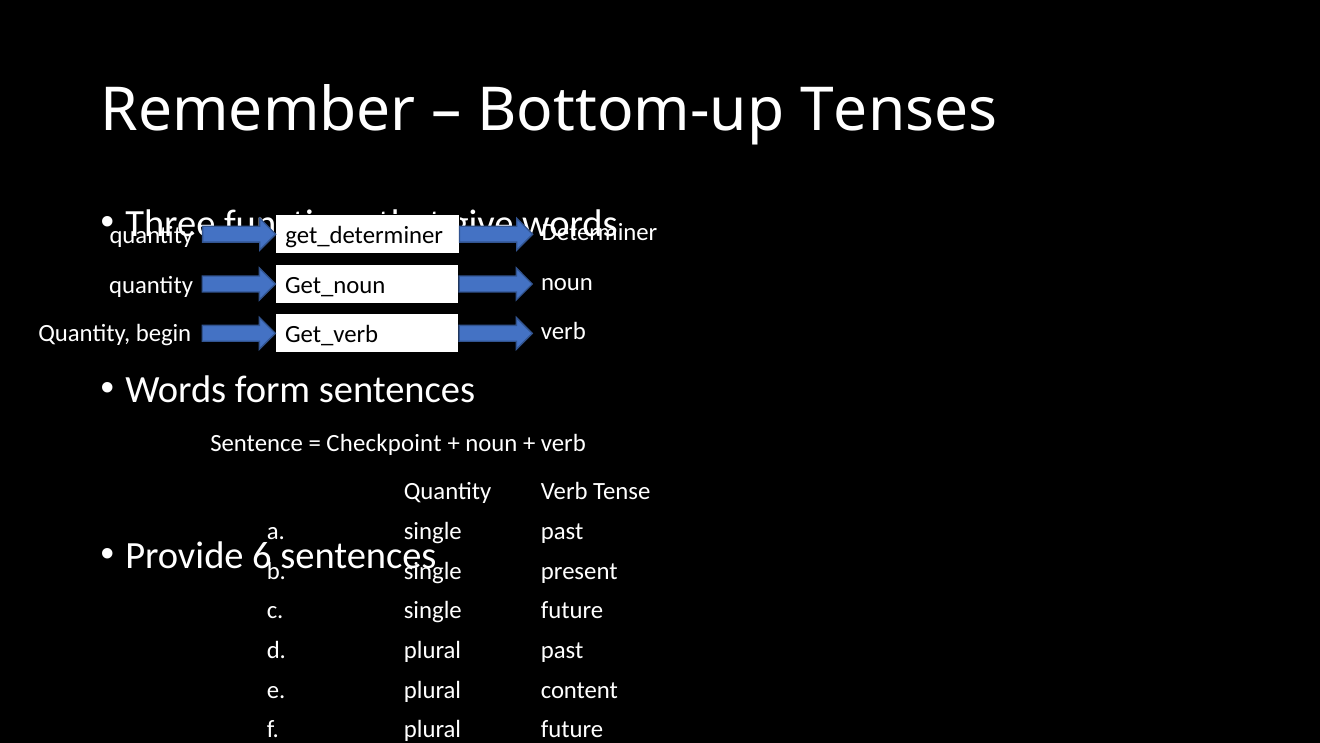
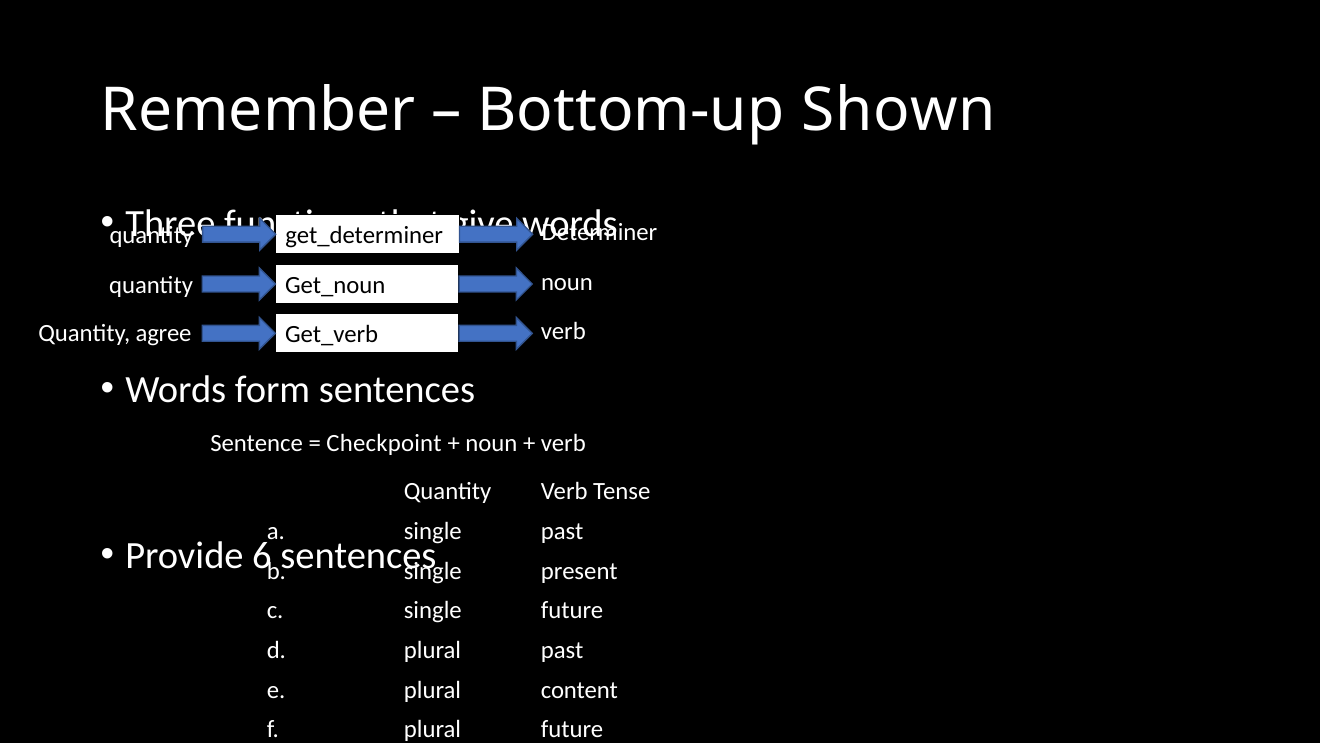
Tenses: Tenses -> Shown (899, 111)
begin: begin -> agree (164, 333)
